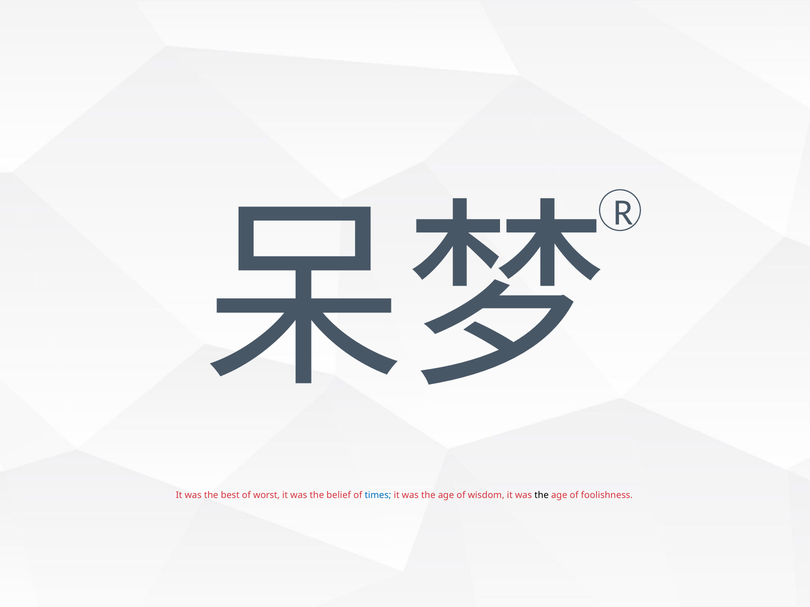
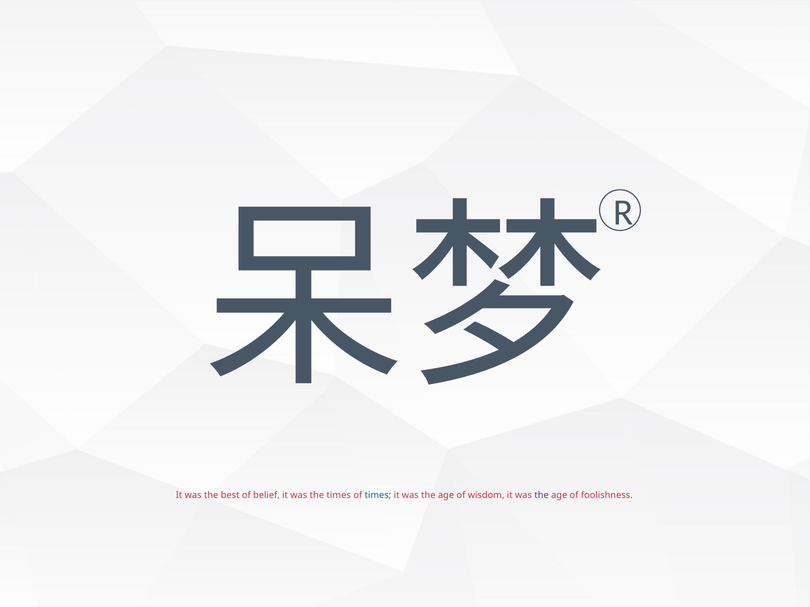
worst: worst -> belief (266, 495)
the belief: belief -> times (339, 495)
the colour: black -> purple (542, 495)
